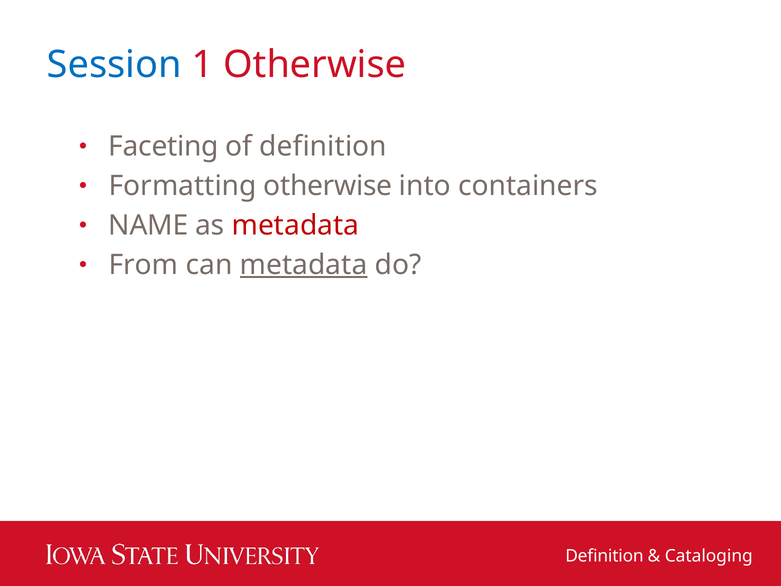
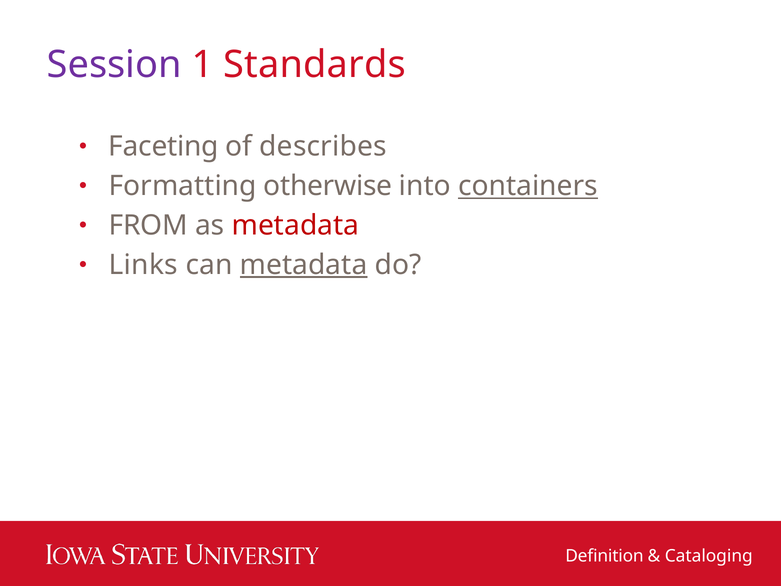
Session colour: blue -> purple (114, 64)
1 Otherwise: Otherwise -> Standards (315, 64)
of definition: definition -> describes (323, 146)
containers underline: none -> present (528, 186)
NAME: NAME -> FROM (148, 225)
From: From -> Links (143, 265)
